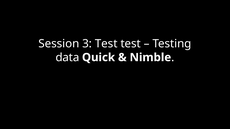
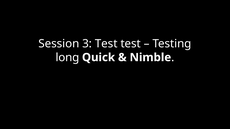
data: data -> long (67, 58)
